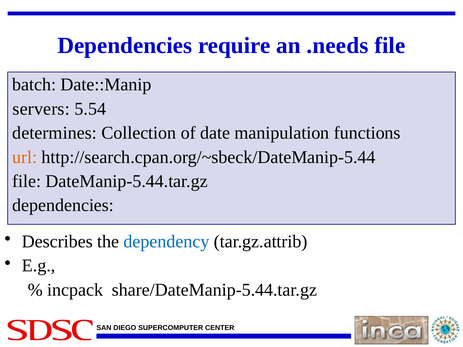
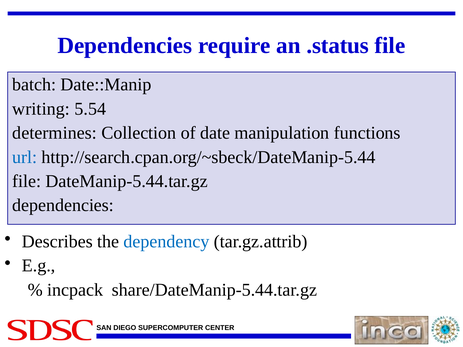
.needs: .needs -> .status (338, 45)
servers: servers -> writing (41, 109)
url colour: orange -> blue (25, 157)
